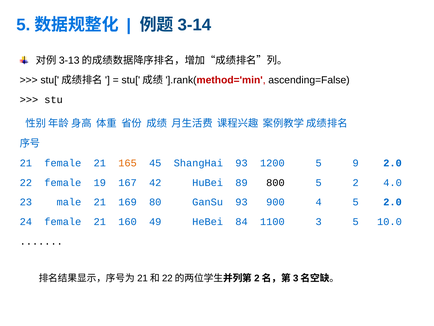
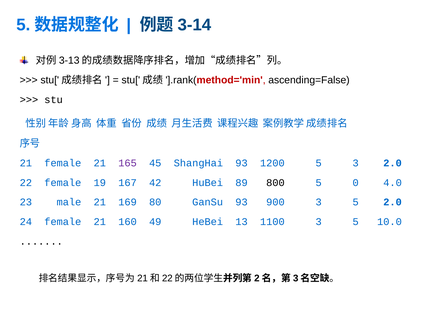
165 colour: orange -> purple (128, 163)
5 9: 9 -> 3 (356, 163)
2: 2 -> 0 (356, 182)
900 4: 4 -> 3 (319, 202)
84: 84 -> 13 (242, 222)
